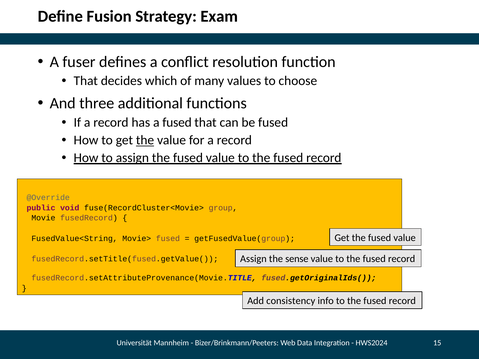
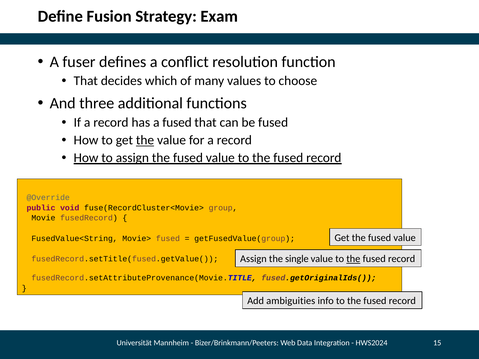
sense: sense -> single (297, 259)
the underline: none -> present (353, 259)
consistency: consistency -> ambiguities (291, 301)
